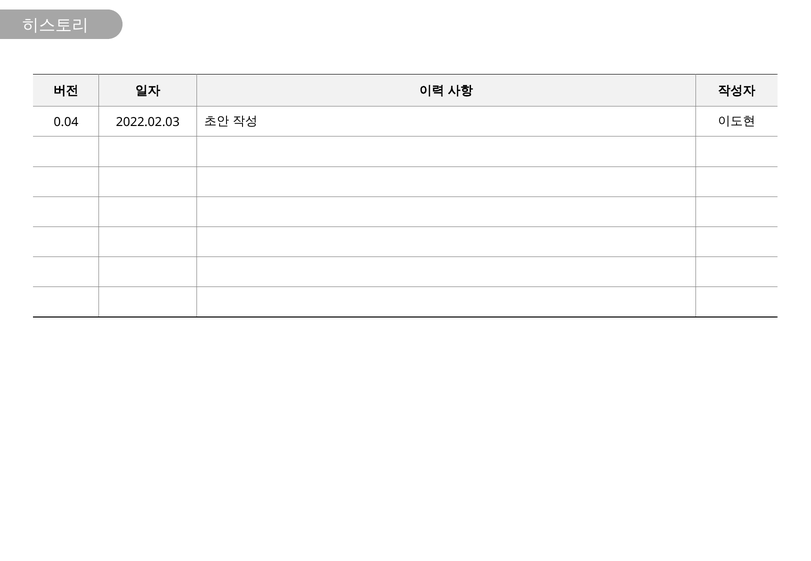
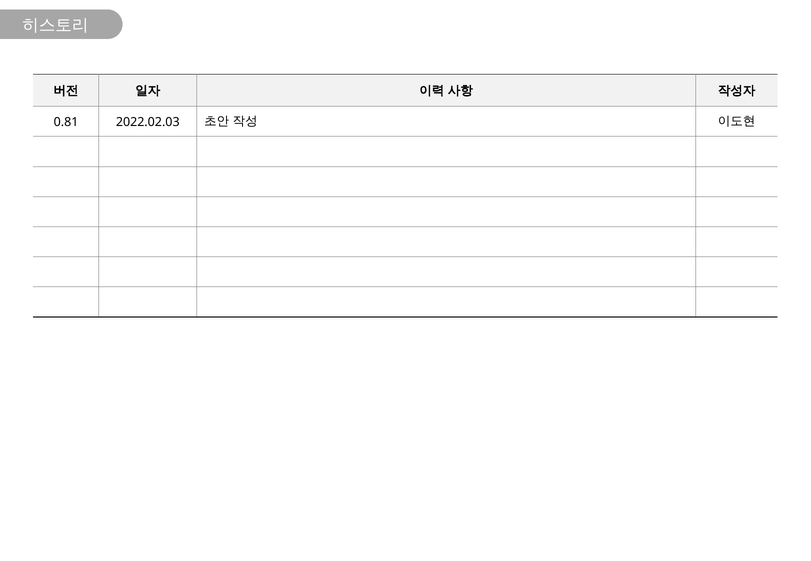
0.04: 0.04 -> 0.81 (66, 122)
